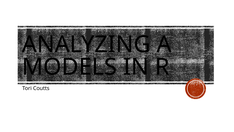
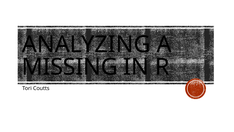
MODELS: MODELS -> MISSING (70, 67)
